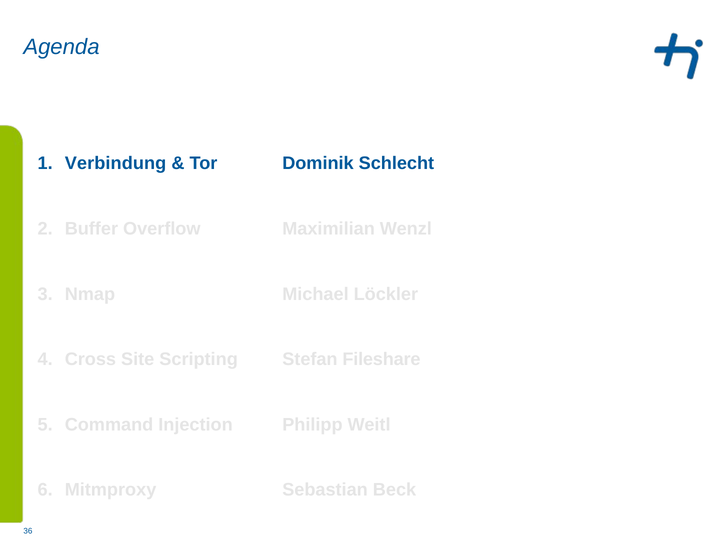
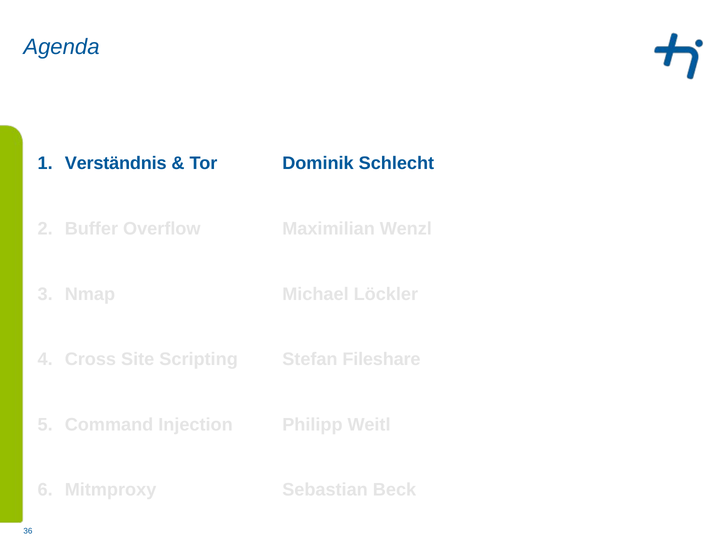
Verbindung: Verbindung -> Verständnis (116, 163)
